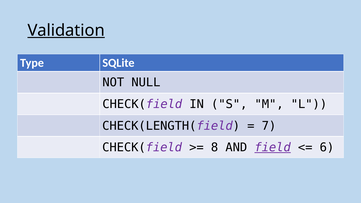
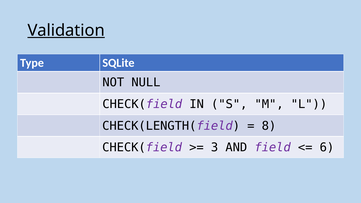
7: 7 -> 8 (269, 126)
8: 8 -> 3 (215, 148)
field underline: present -> none (273, 148)
